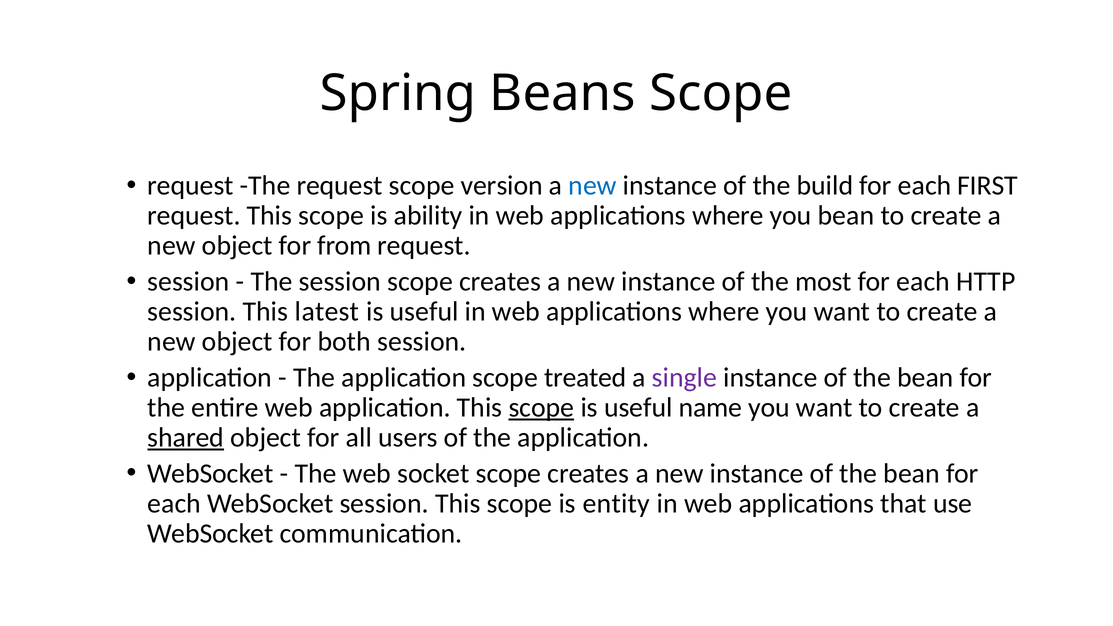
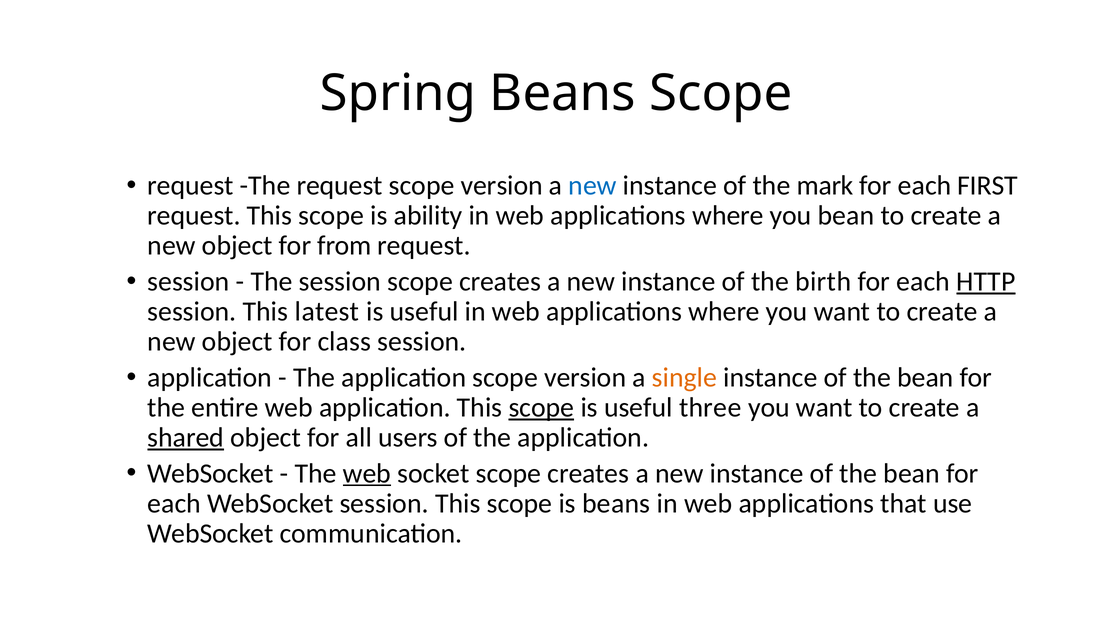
build: build -> mark (825, 186)
most: most -> birth (823, 282)
HTTP underline: none -> present (986, 282)
both: both -> class (344, 342)
application scope treated: treated -> version (585, 377)
single colour: purple -> orange (684, 377)
name: name -> three (710, 408)
web underline: none -> present (367, 473)
is entity: entity -> beans (616, 503)
